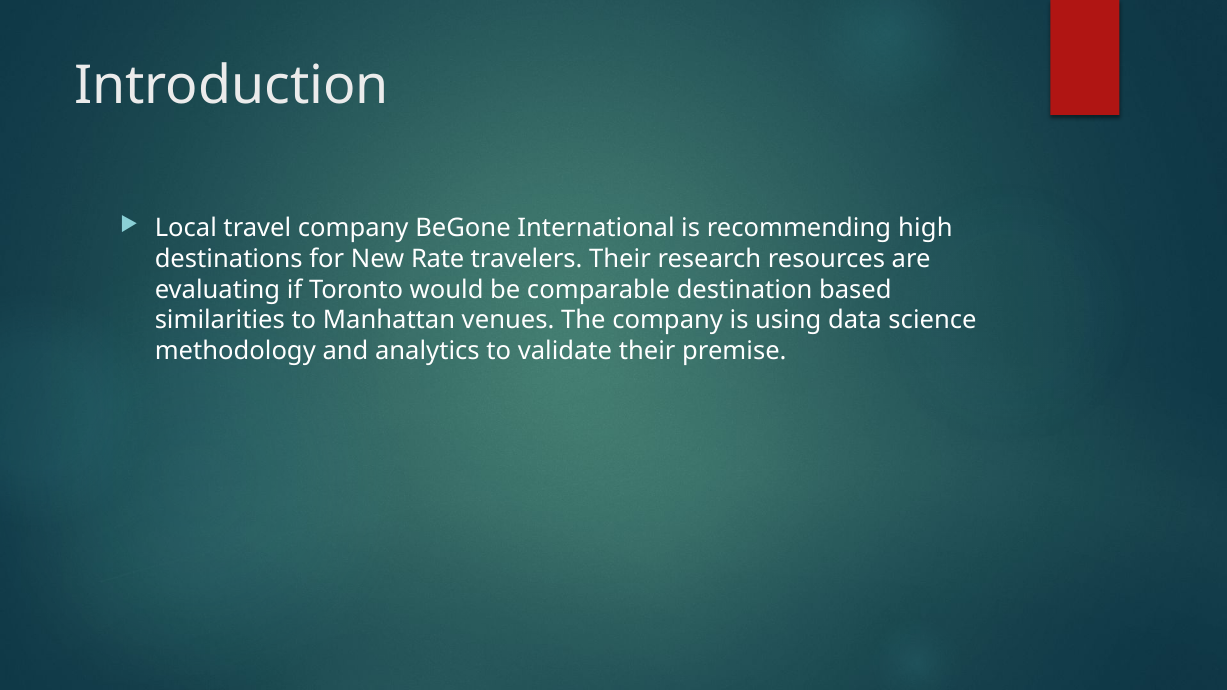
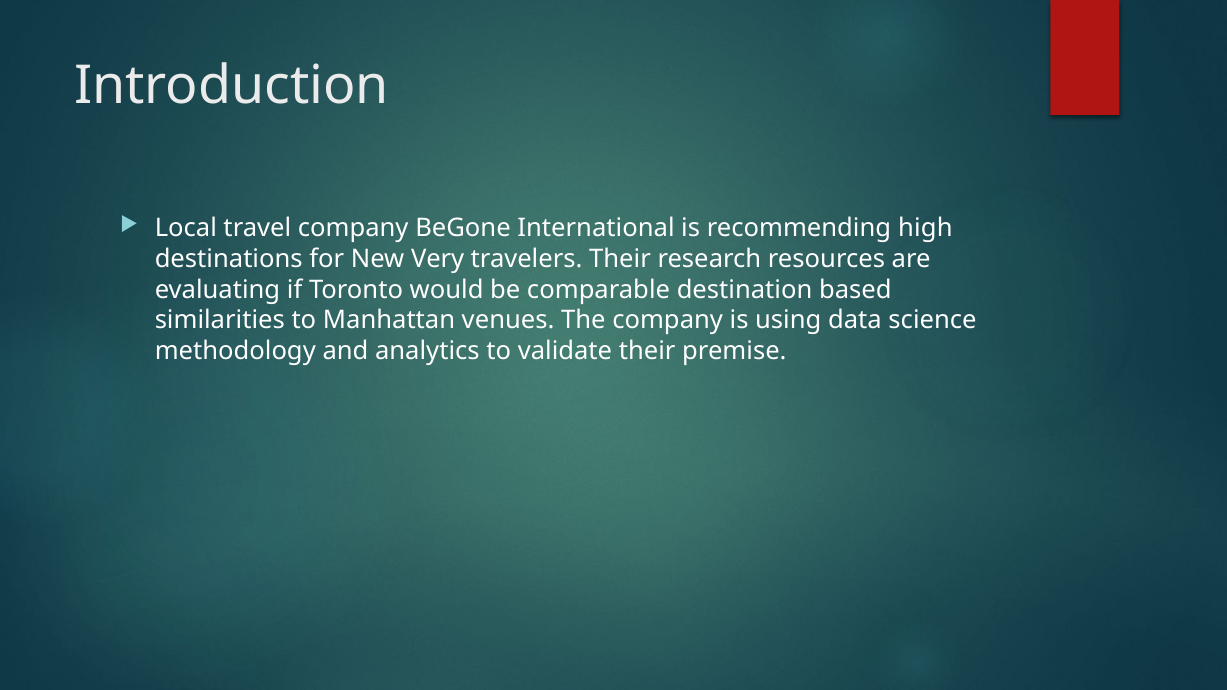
Rate: Rate -> Very (438, 259)
